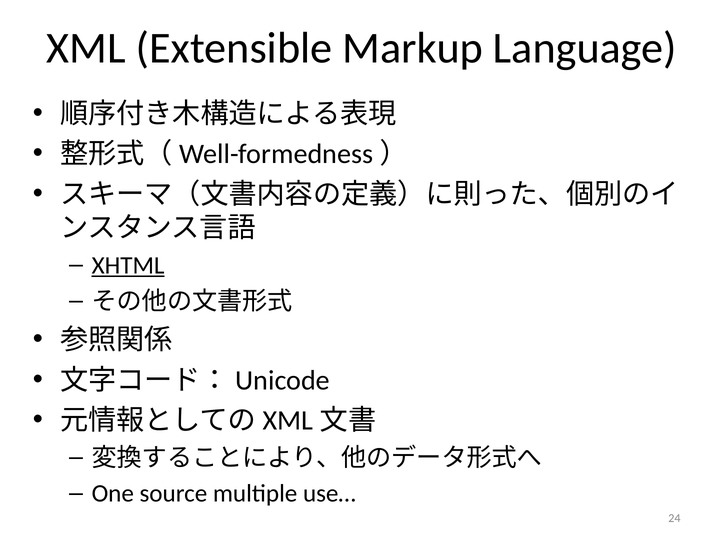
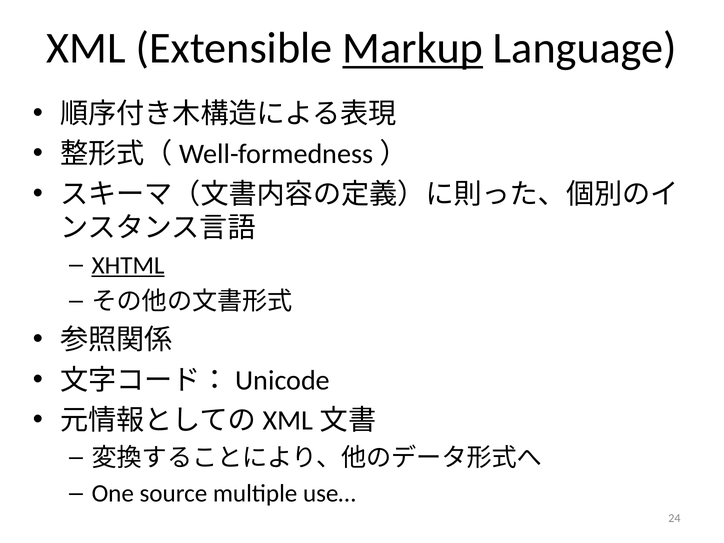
Markup underline: none -> present (413, 48)
